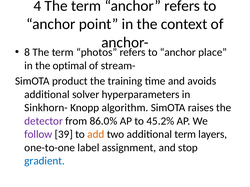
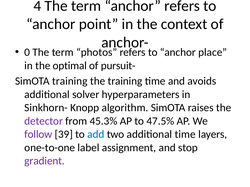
8: 8 -> 0 (27, 52)
stream-: stream- -> pursuit- (118, 66)
SimOTA product: product -> training (70, 81)
86.0%: 86.0% -> 45.3% (104, 121)
45.2%: 45.2% -> 47.5% (160, 121)
add colour: orange -> blue (96, 135)
additional term: term -> time (185, 135)
gradient colour: blue -> purple (45, 161)
